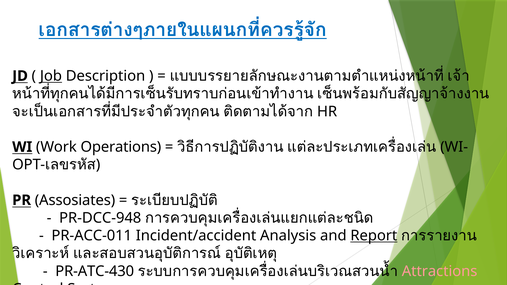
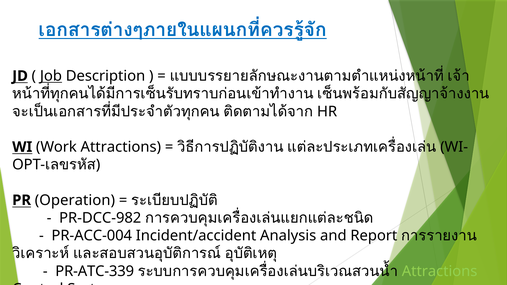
Work Operations: Operations -> Attractions (121, 147)
Assosiates: Assosiates -> Operation (75, 200)
PR-DCC-948: PR-DCC-948 -> PR-DCC-982 (100, 218)
PR-ACC-011: PR-ACC-011 -> PR-ACC-004 (92, 236)
Report underline: present -> none (374, 236)
PR-ATC-430: PR-ATC-430 -> PR-ATC-339 (95, 271)
Attractions colour: pink -> light green (440, 271)
